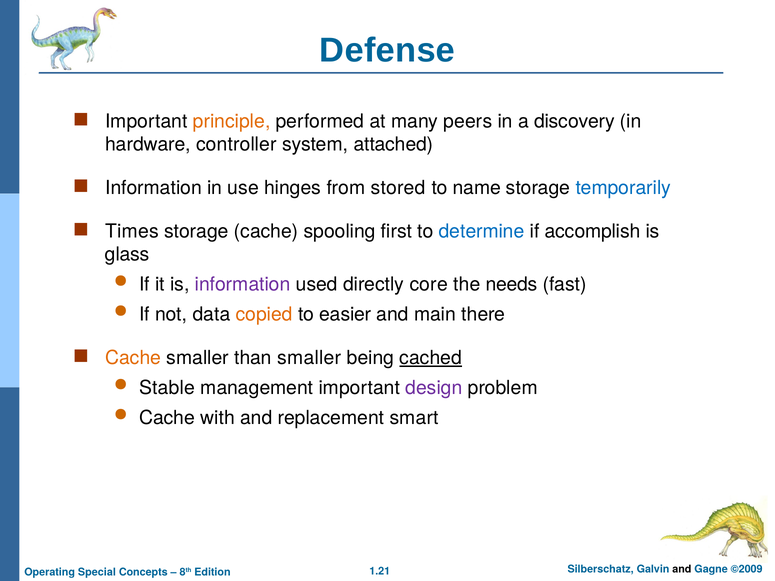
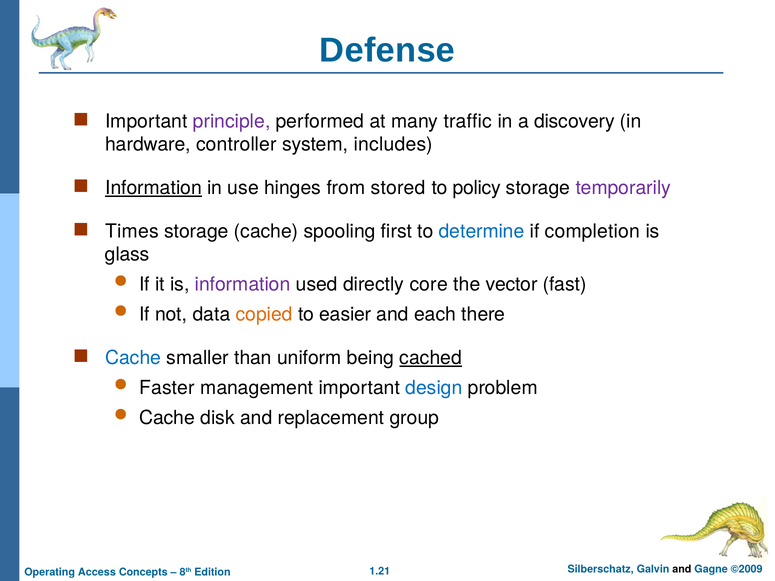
principle colour: orange -> purple (232, 121)
peers: peers -> traffic (468, 121)
attached: attached -> includes (393, 145)
Information underline: none -> present (153, 188)
name: name -> policy (477, 188)
temporarily colour: blue -> purple (623, 188)
accomplish: accomplish -> completion (592, 231)
needs: needs -> vector (512, 285)
main: main -> each (435, 315)
Cache colour: orange -> blue (133, 358)
than smaller: smaller -> uniform (309, 358)
Stable: Stable -> Faster (167, 388)
design colour: purple -> blue (434, 388)
with: with -> disk (218, 418)
smart: smart -> group (414, 418)
Special: Special -> Access (97, 572)
